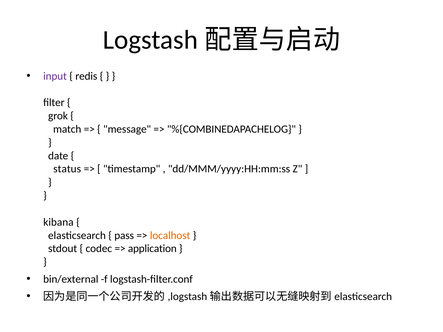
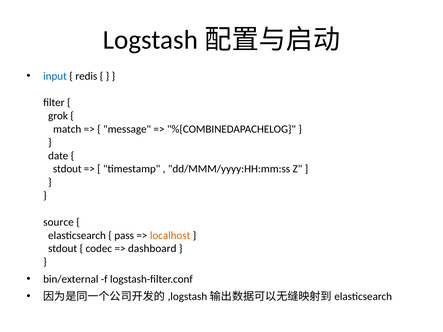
input colour: purple -> blue (55, 76)
status: status -> stdout (67, 169)
kibana: kibana -> source (58, 222)
application: application -> dashboard (152, 249)
